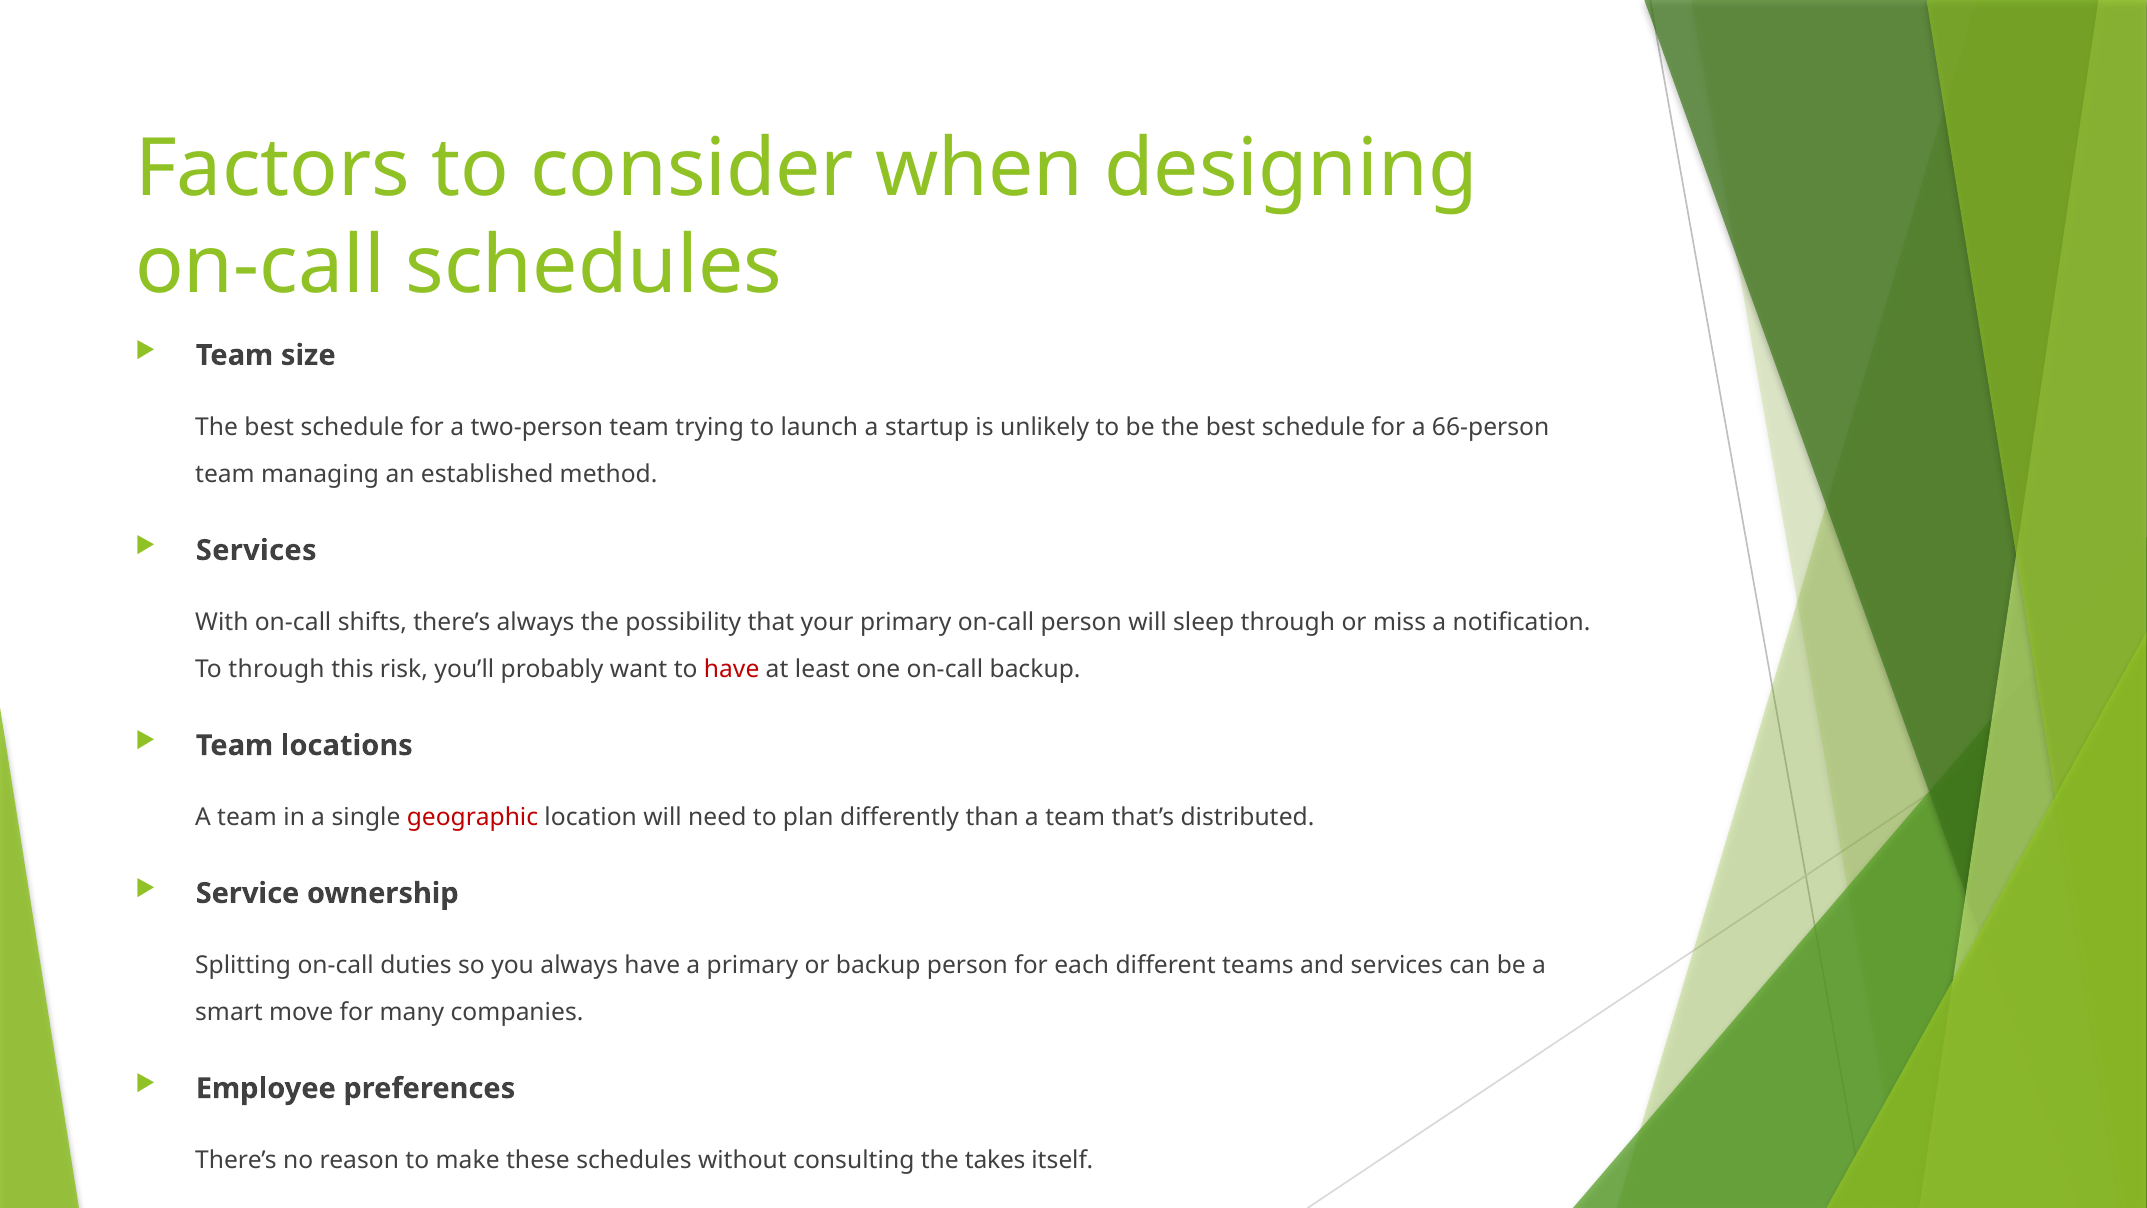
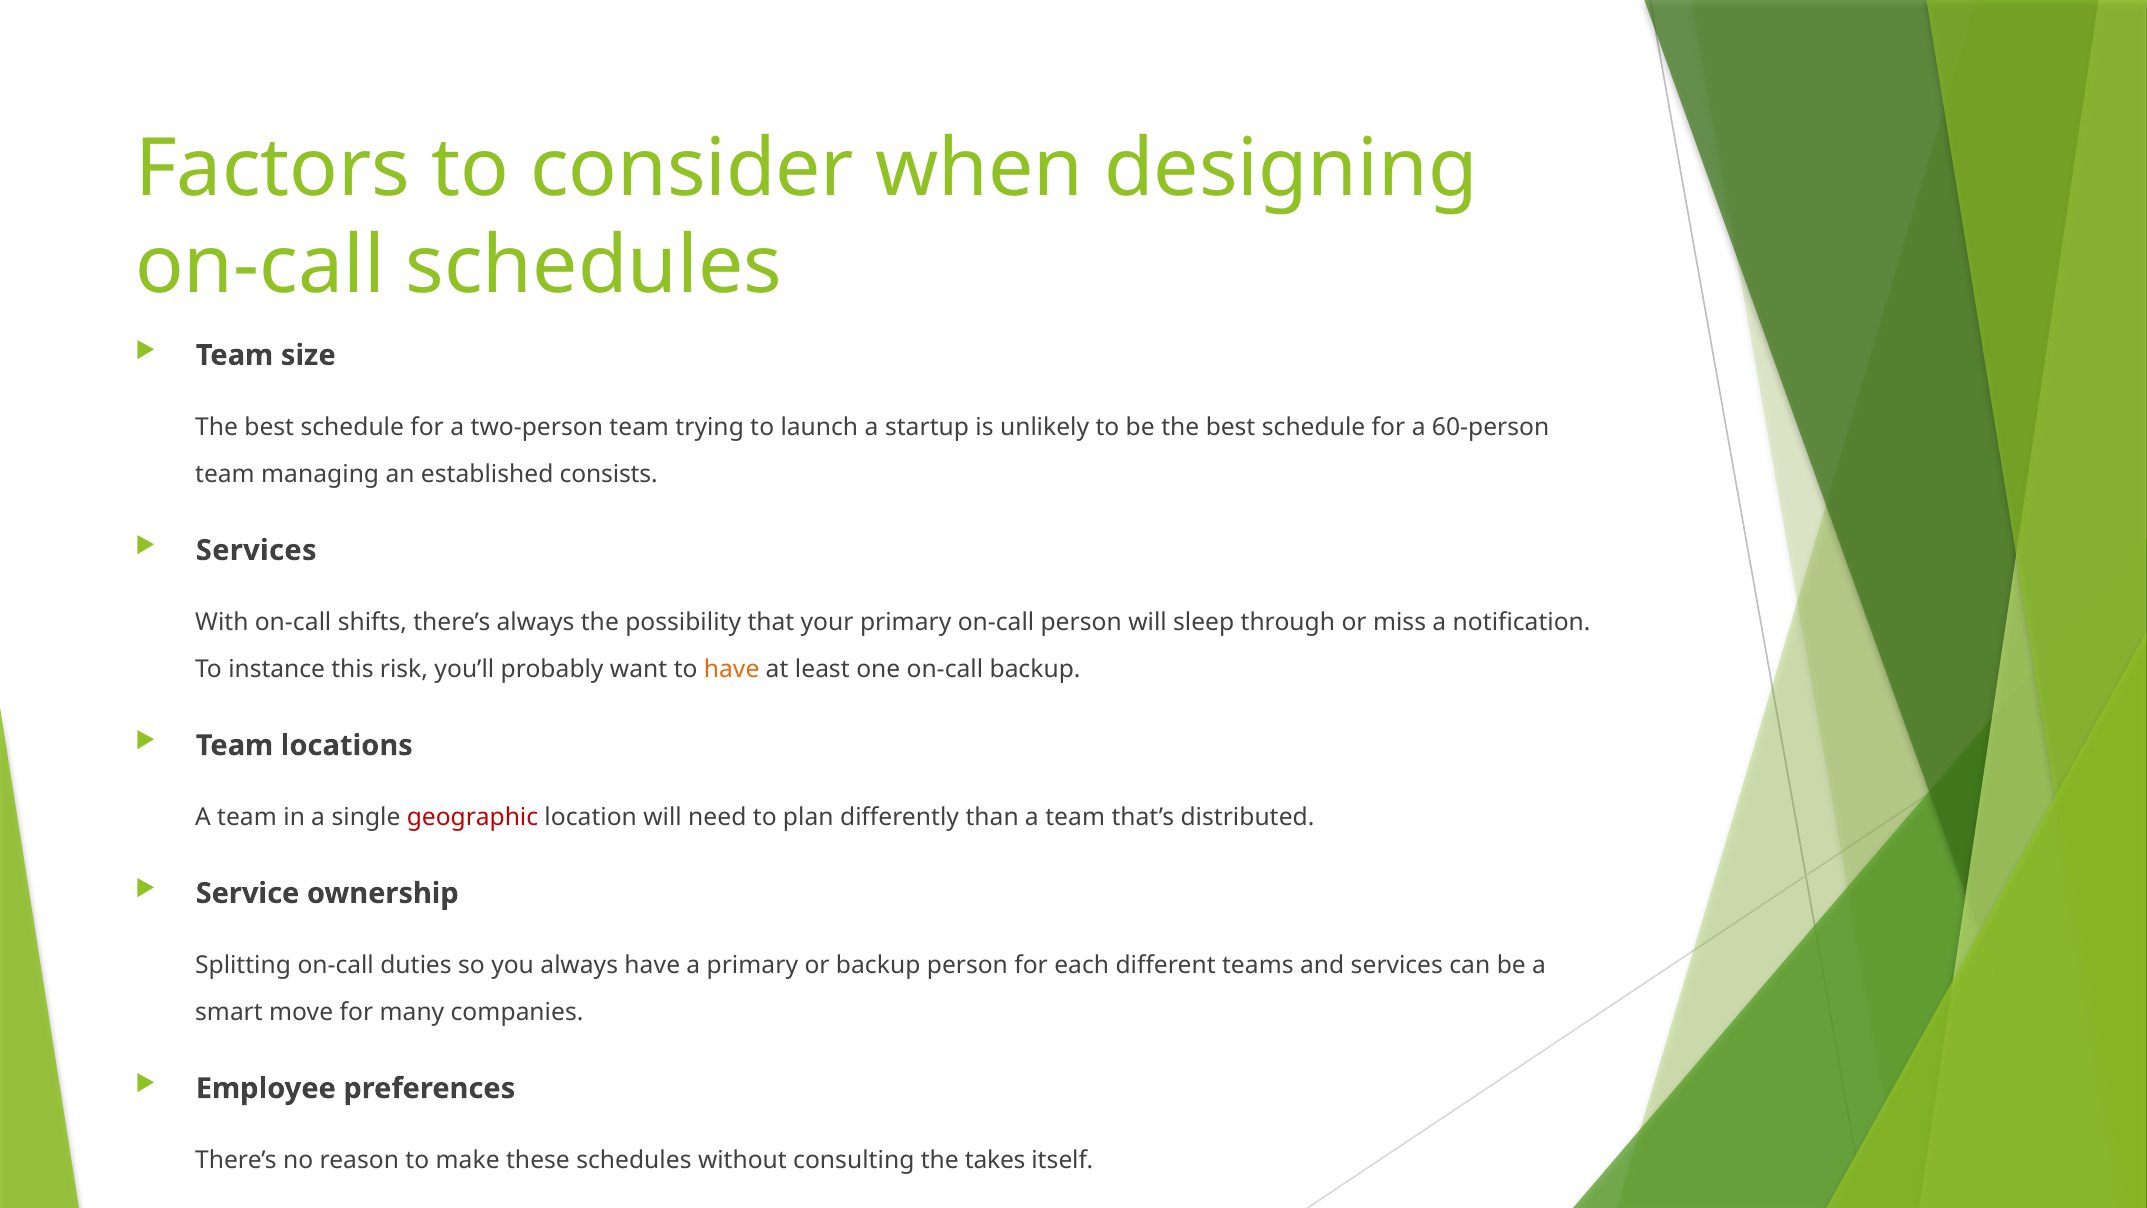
66-person: 66-person -> 60-person (1491, 427)
method: method -> consists (609, 474)
To through: through -> instance (277, 669)
have colour: red -> orange (732, 669)
